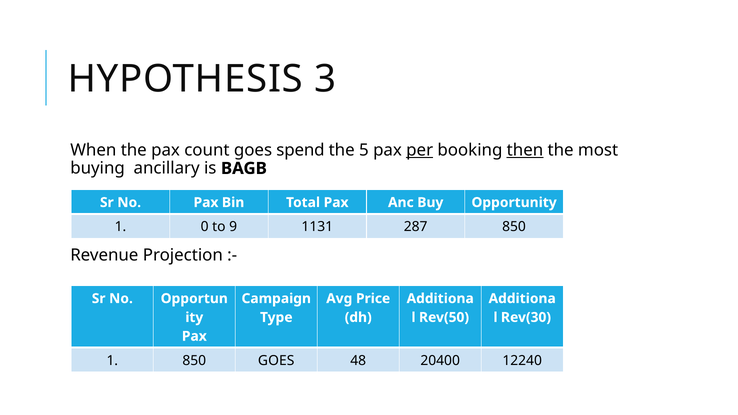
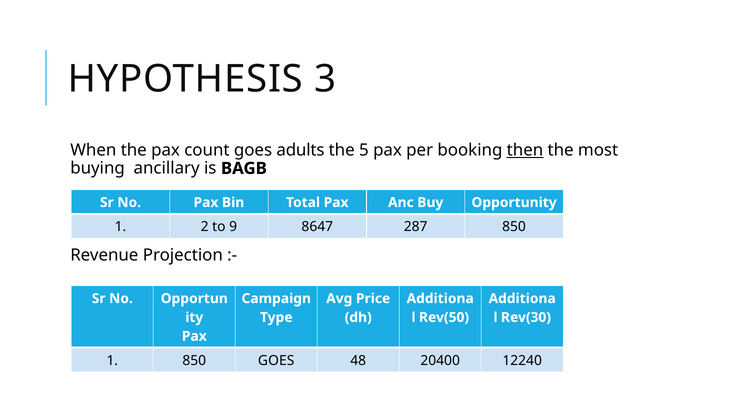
spend: spend -> adults (300, 150)
per underline: present -> none (420, 150)
0: 0 -> 2 (205, 227)
1131: 1131 -> 8647 (317, 227)
